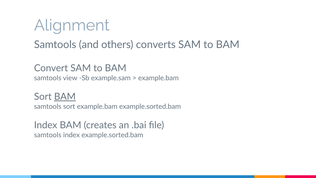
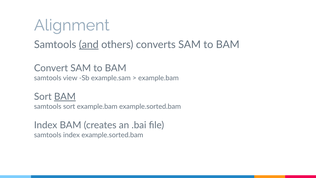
and underline: none -> present (89, 45)
